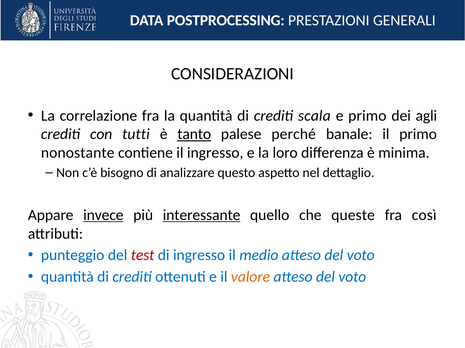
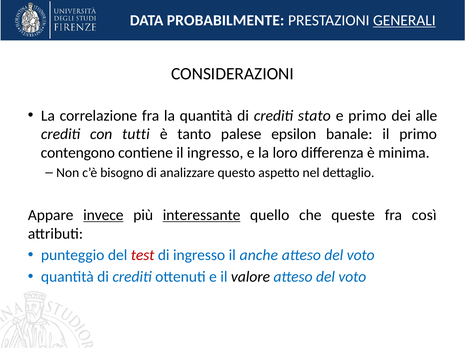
POSTPROCESSING: POSTPROCESSING -> PROBABILMENTE (226, 20)
GENERALI underline: none -> present (404, 20)
scala: scala -> stato (314, 116)
agli: agli -> alle (426, 116)
tanto underline: present -> none (194, 134)
perché: perché -> epsilon (294, 134)
nonostante: nonostante -> contengono (78, 153)
medio: medio -> anche (259, 256)
valore colour: orange -> black (251, 277)
